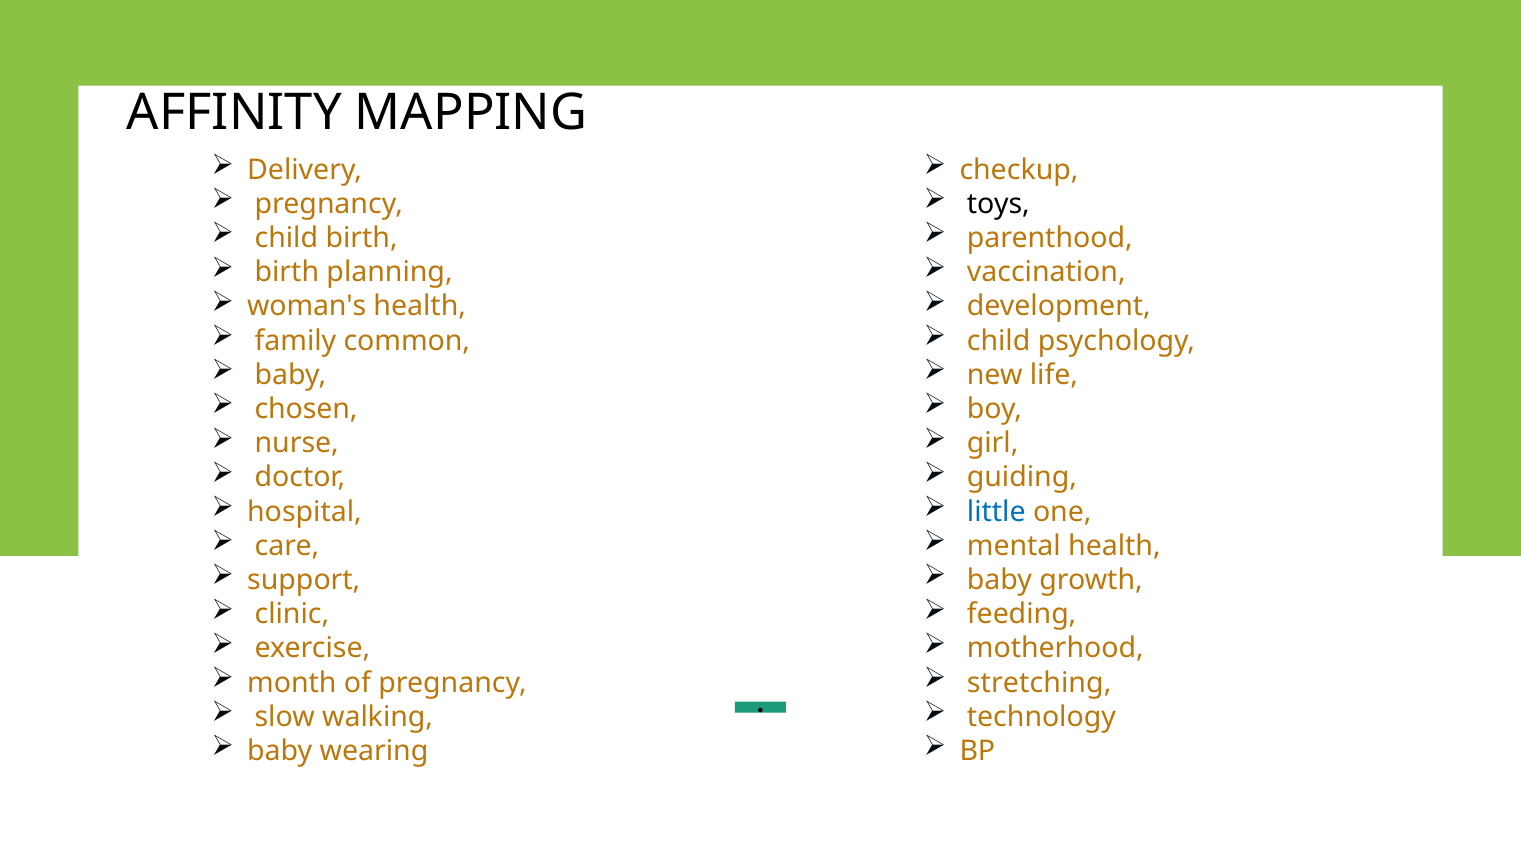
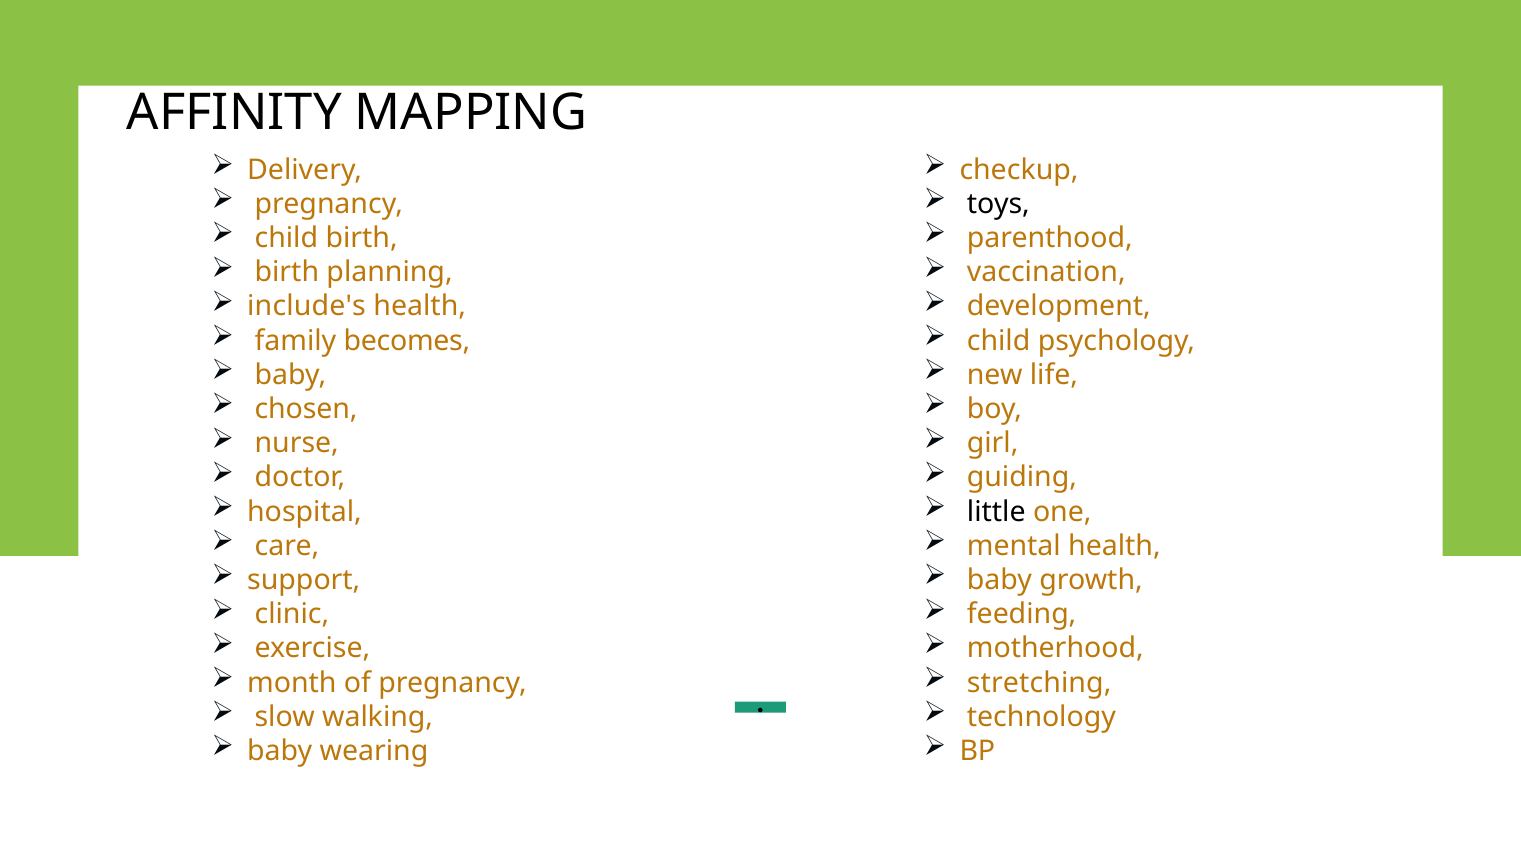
woman's: woman's -> include's (307, 307)
common: common -> becomes (407, 341)
little colour: blue -> black (996, 512)
